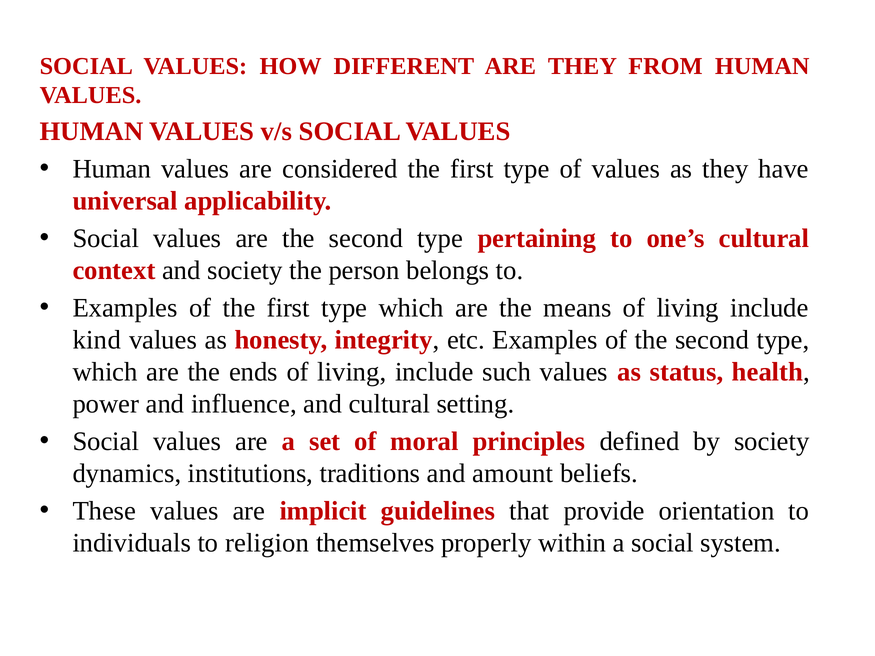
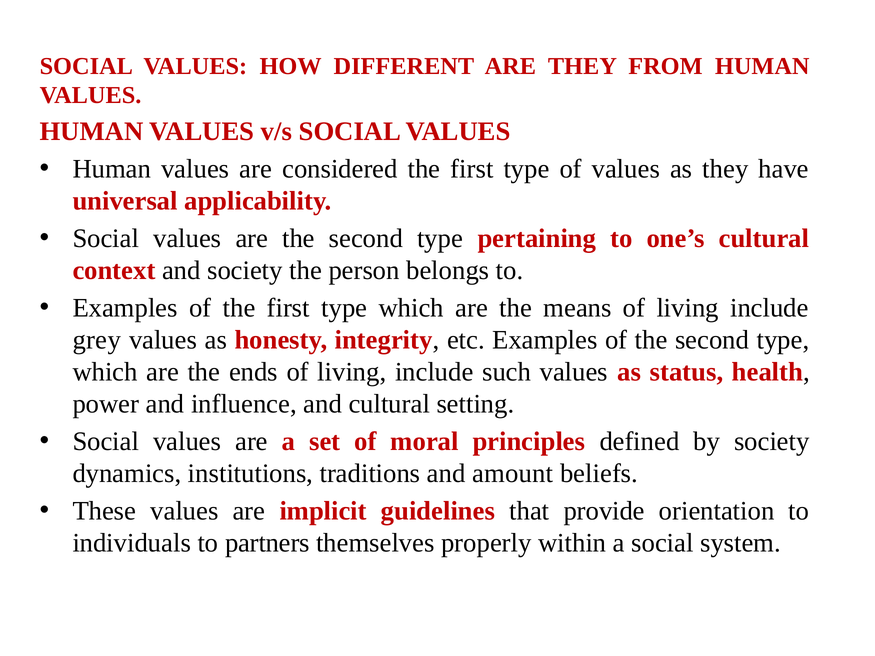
kind: kind -> grey (97, 340)
religion: religion -> partners (267, 543)
